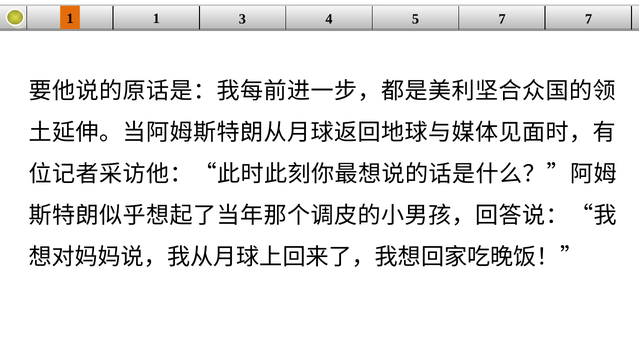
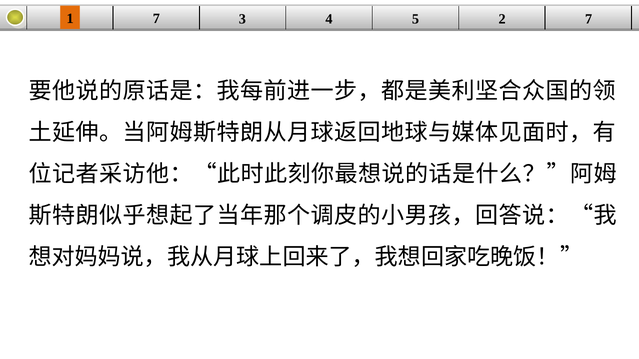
1 1: 1 -> 7 (156, 18)
5 7: 7 -> 2 (502, 19)
